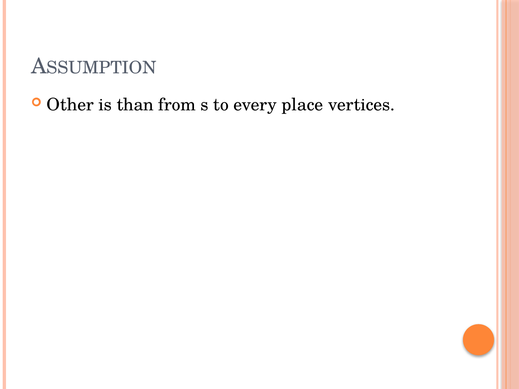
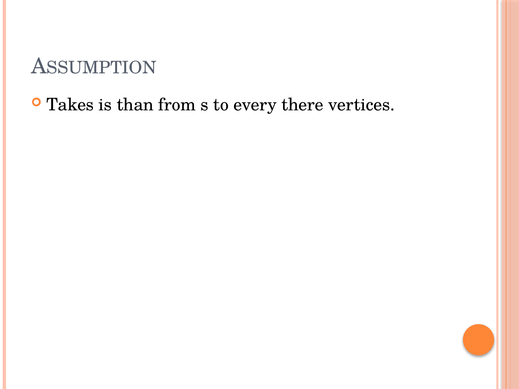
Other: Other -> Takes (70, 105)
place: place -> there (302, 105)
